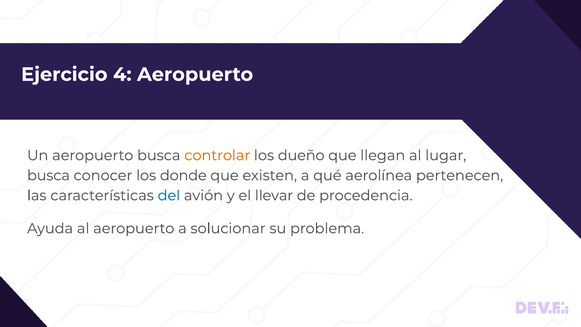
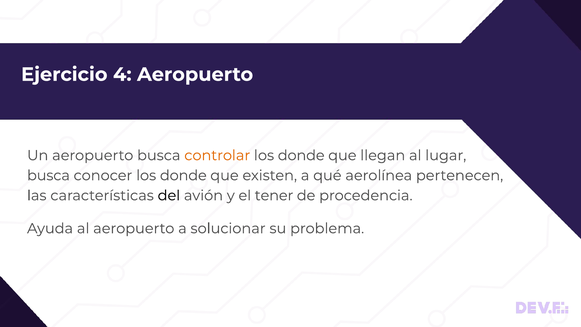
dueño: dueño -> donde (301, 155)
del colour: blue -> black (169, 195)
llevar: llevar -> tener (274, 195)
